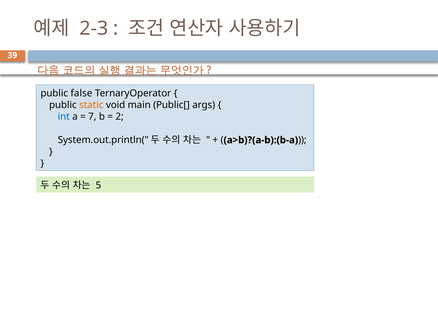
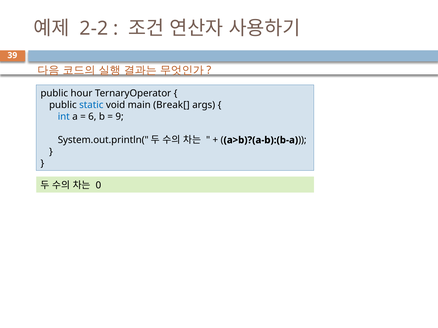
2-3: 2-3 -> 2-2 (94, 29)
false: false -> hour (82, 94)
static colour: orange -> blue (91, 105)
Public[: Public[ -> Break[ (171, 105)
7: 7 -> 6 (92, 117)
2: 2 -> 9 (120, 117)
5: 5 -> 0 (98, 186)
